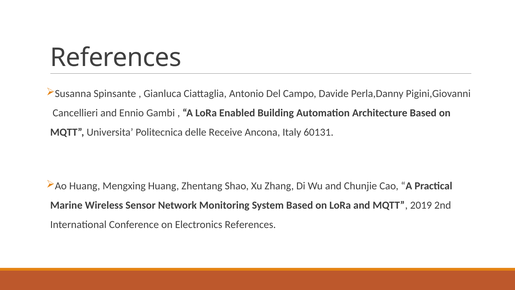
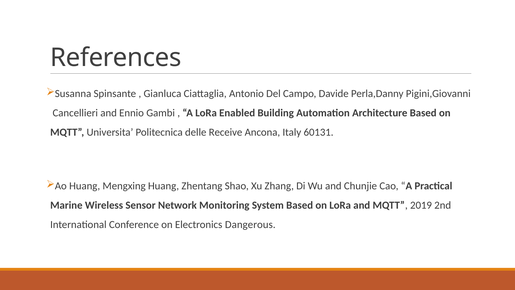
Electronics References: References -> Dangerous (250, 224)
